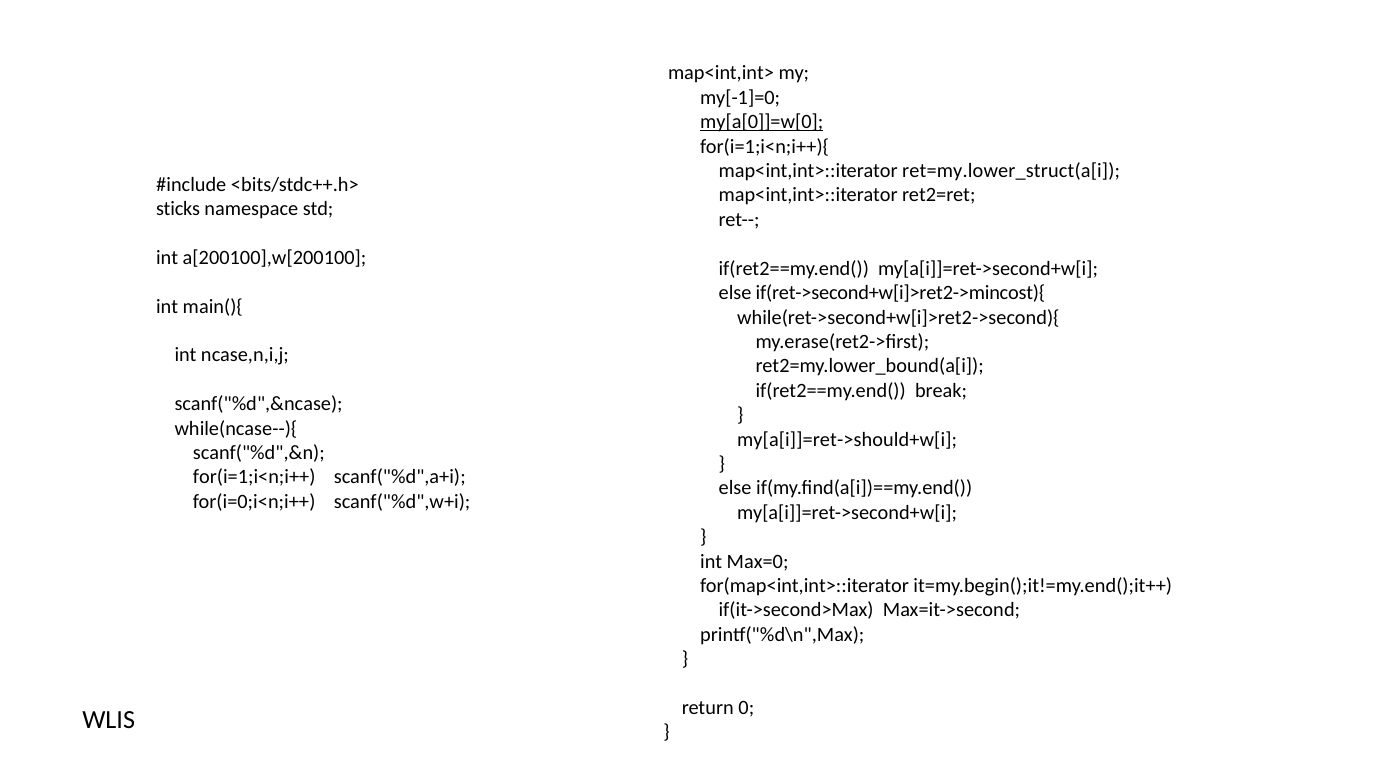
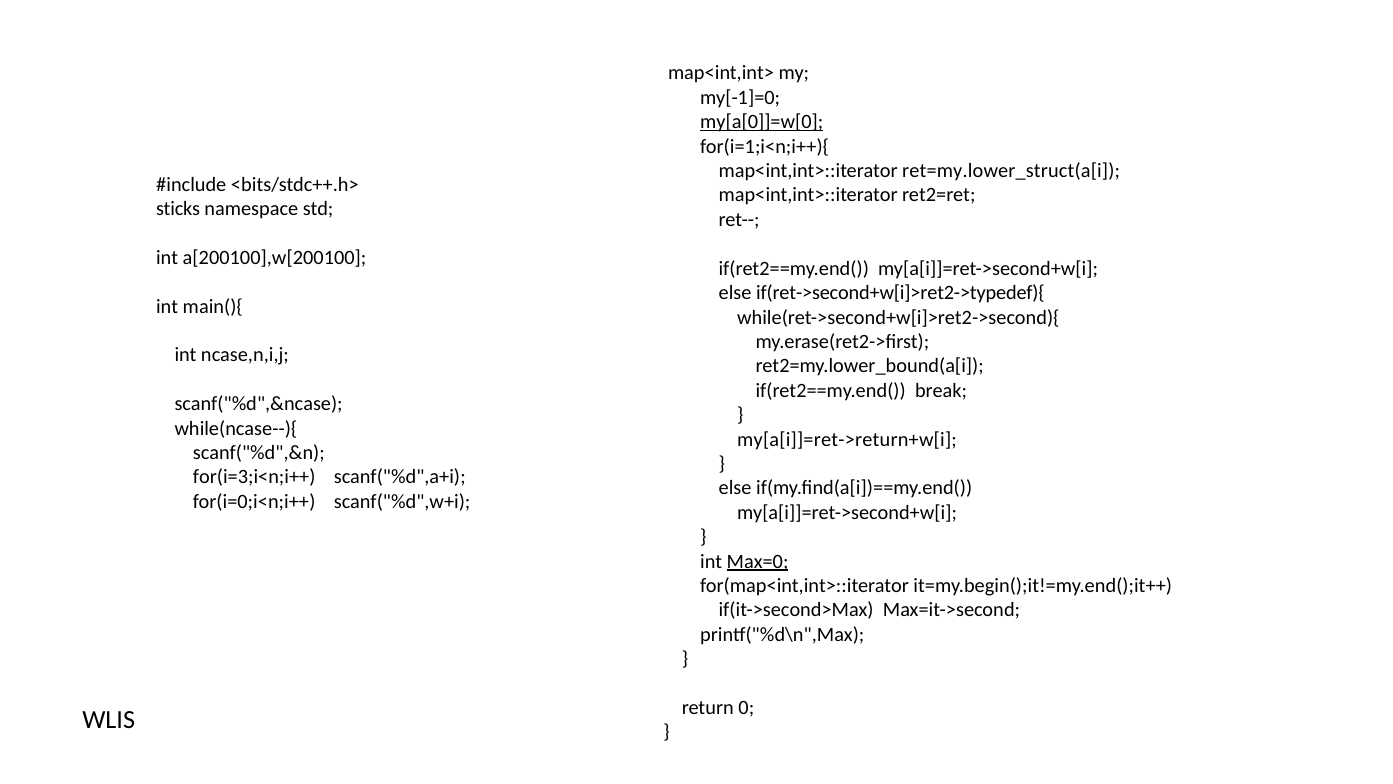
if(ret->second+w[i]>ret2->mincost){: if(ret->second+w[i]>ret2->mincost){ -> if(ret->second+w[i]>ret2->typedef){ (900, 293)
my[a[i]]=ret->should+w[i: my[a[i]]=ret->should+w[i -> my[a[i]]=ret->return+w[i (847, 439)
for(i=1;i<n;i++: for(i=1;i<n;i++ -> for(i=3;i<n;i++ (254, 477)
Max=0 underline: none -> present (758, 561)
